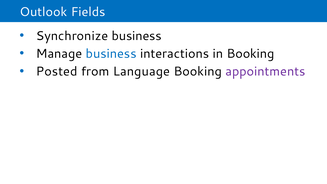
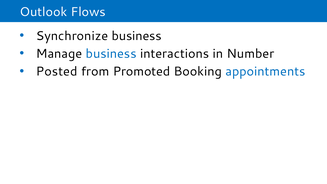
Fields: Fields -> Flows (88, 12)
in Booking: Booking -> Number (250, 54)
Language: Language -> Promoted (142, 72)
appointments colour: purple -> blue (265, 72)
